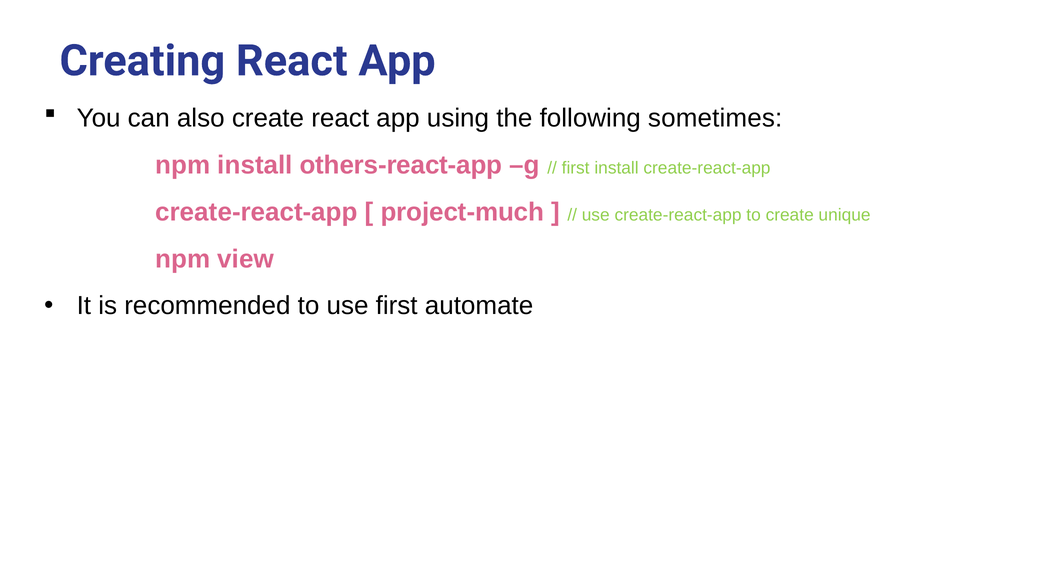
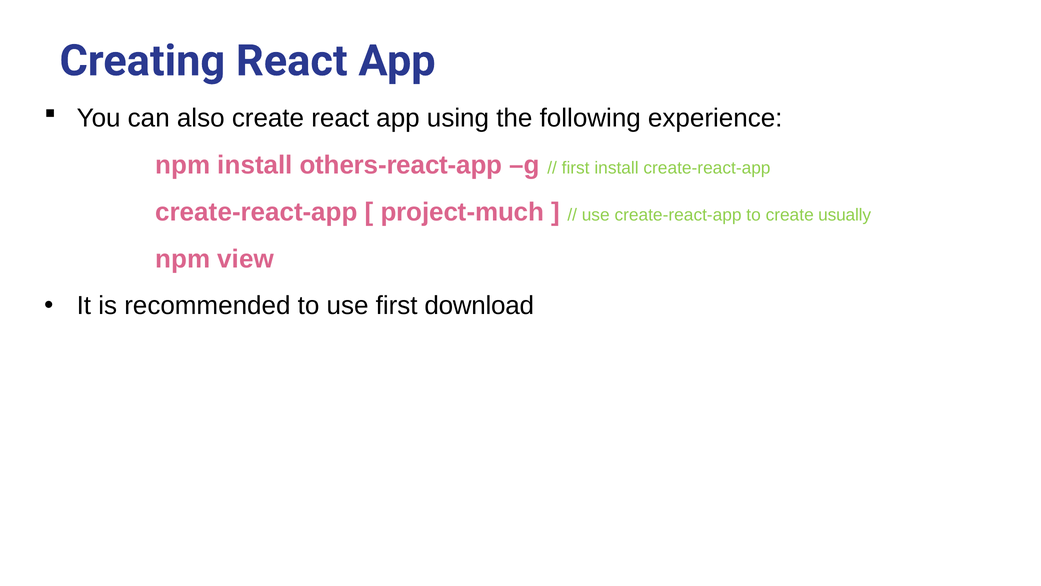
sometimes: sometimes -> experience (715, 118)
unique: unique -> usually (845, 215)
automate: automate -> download (479, 306)
